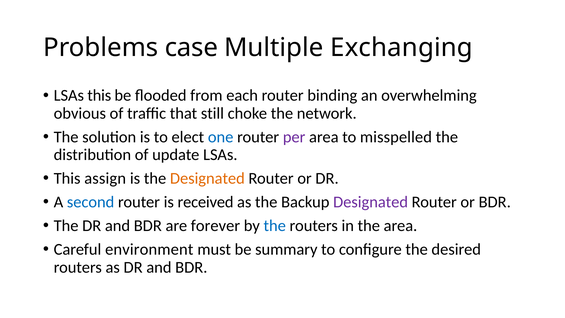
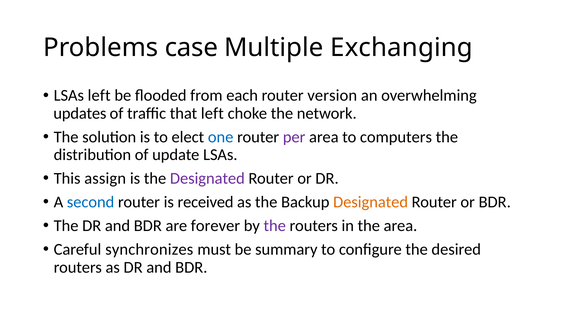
LSAs this: this -> left (99, 95)
binding: binding -> version (332, 95)
obvious: obvious -> updates (80, 113)
that still: still -> left (212, 113)
misspelled: misspelled -> computers (396, 137)
Designated colour: orange -> purple (207, 178)
Designated colour: purple -> orange (371, 202)
the colour: blue -> purple (275, 226)
environment: environment -> synchronizes (149, 249)
